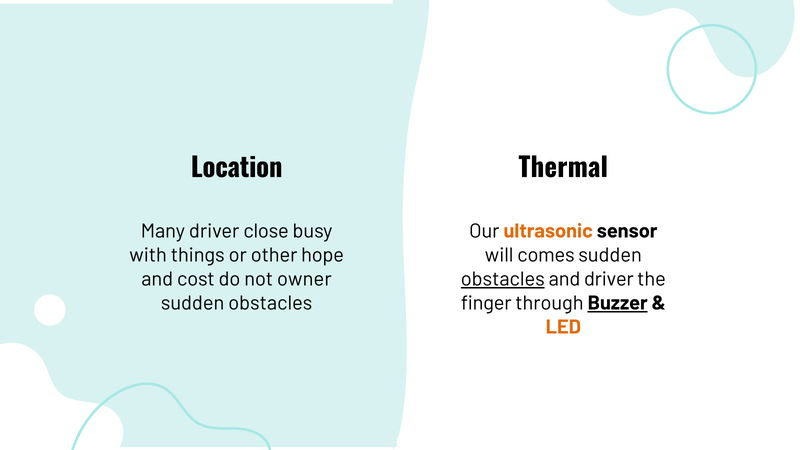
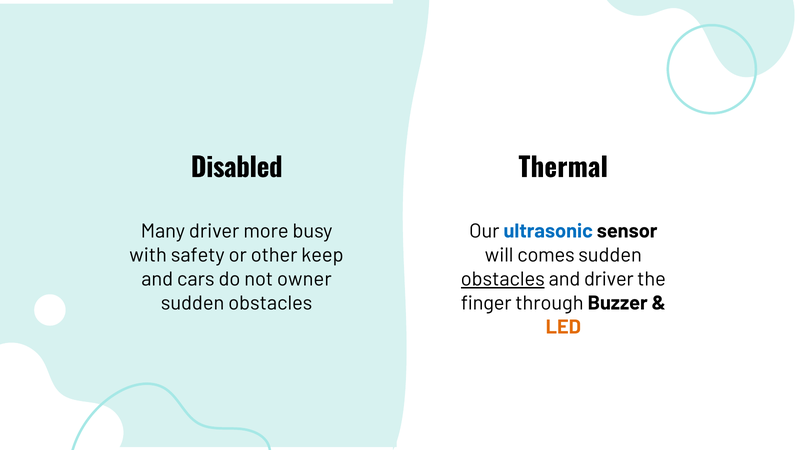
Location: Location -> Disabled (237, 168)
close: close -> more (266, 231)
ultrasonic colour: orange -> blue (548, 231)
things: things -> safety (198, 255)
hope: hope -> keep (323, 255)
cost: cost -> cars (196, 279)
Buzzer underline: present -> none (618, 303)
